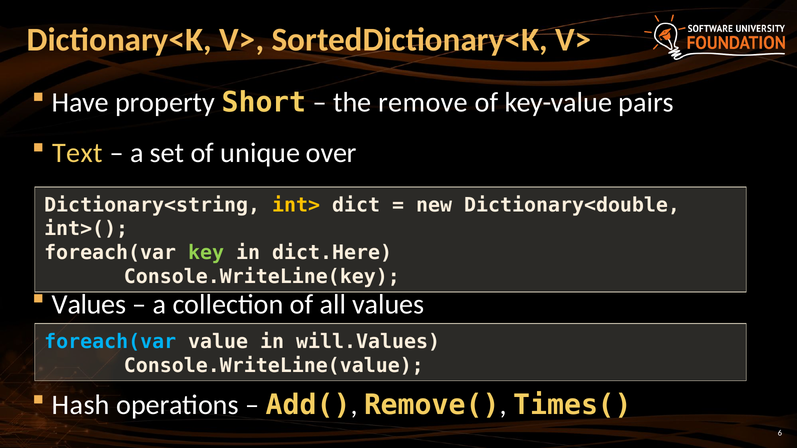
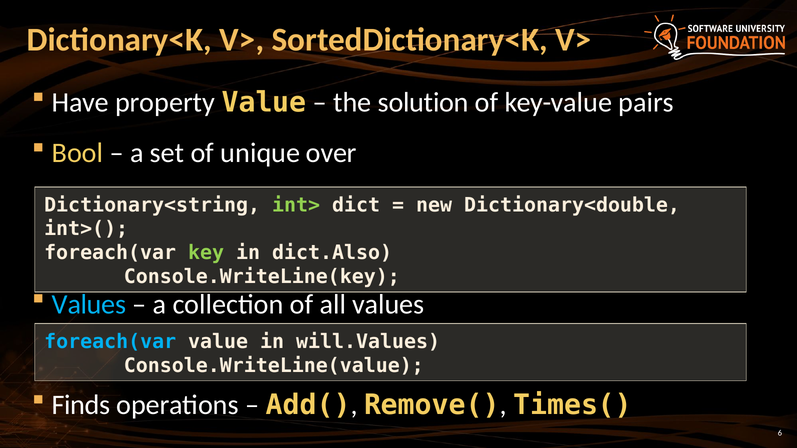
property Short: Short -> Value (264, 103)
remove: remove -> solution (423, 103)
Text: Text -> Bool (78, 153)
int> colour: yellow -> light green (296, 205)
dict.Here: dict.Here -> dict.Also (332, 253)
Values colour: white -> light blue (89, 305)
Hash: Hash -> Finds (81, 405)
